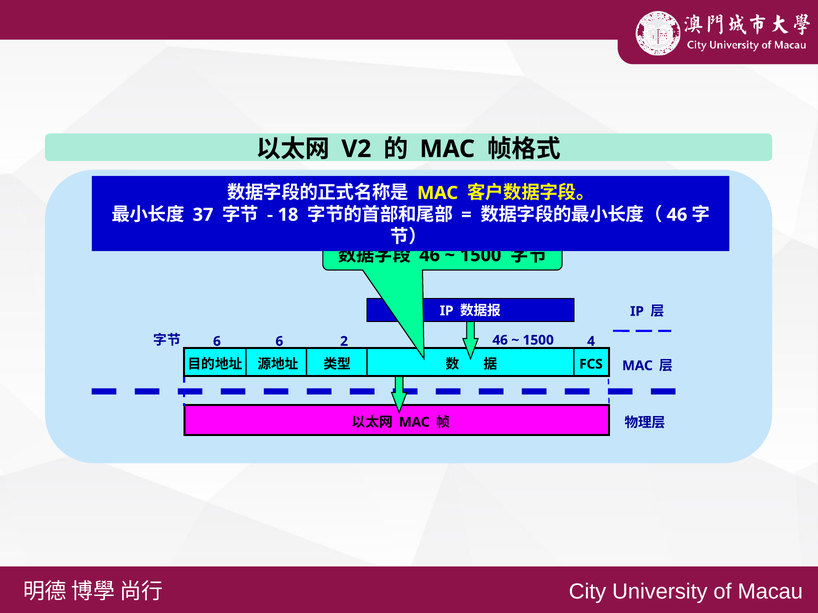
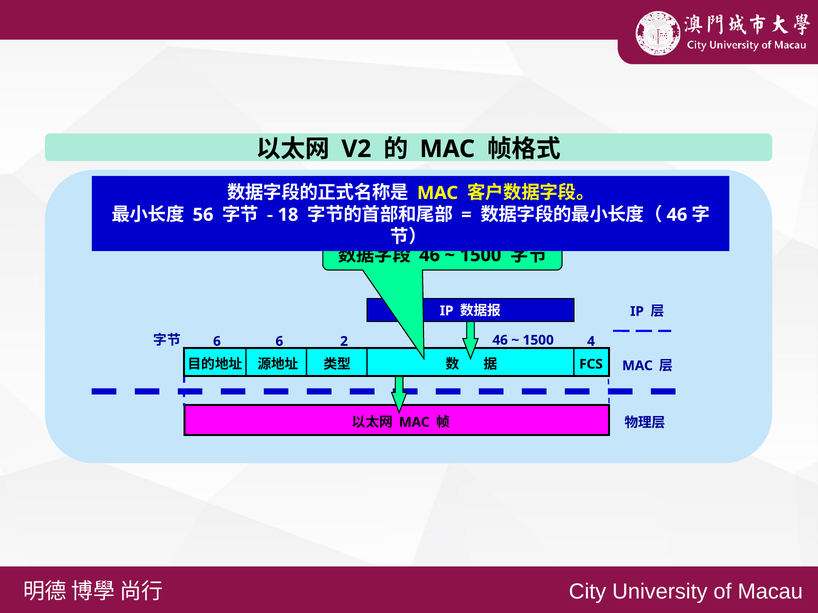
37: 37 -> 56 (203, 215)
